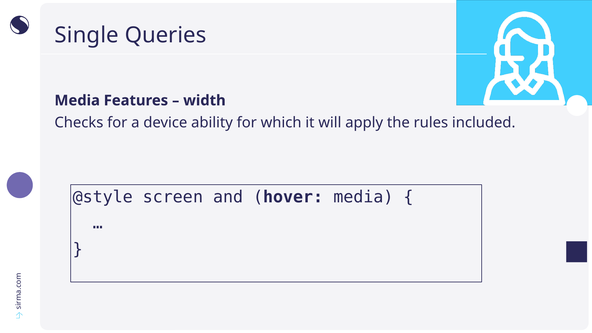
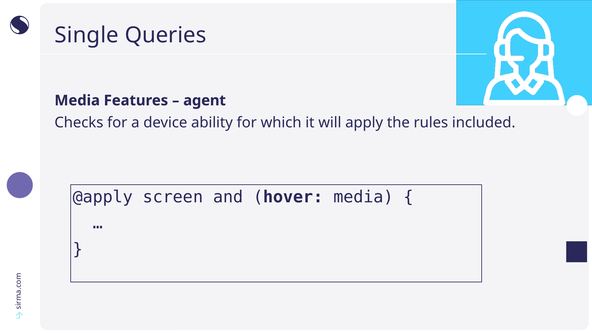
width: width -> agent (205, 100)
@style: @style -> @apply (103, 197)
